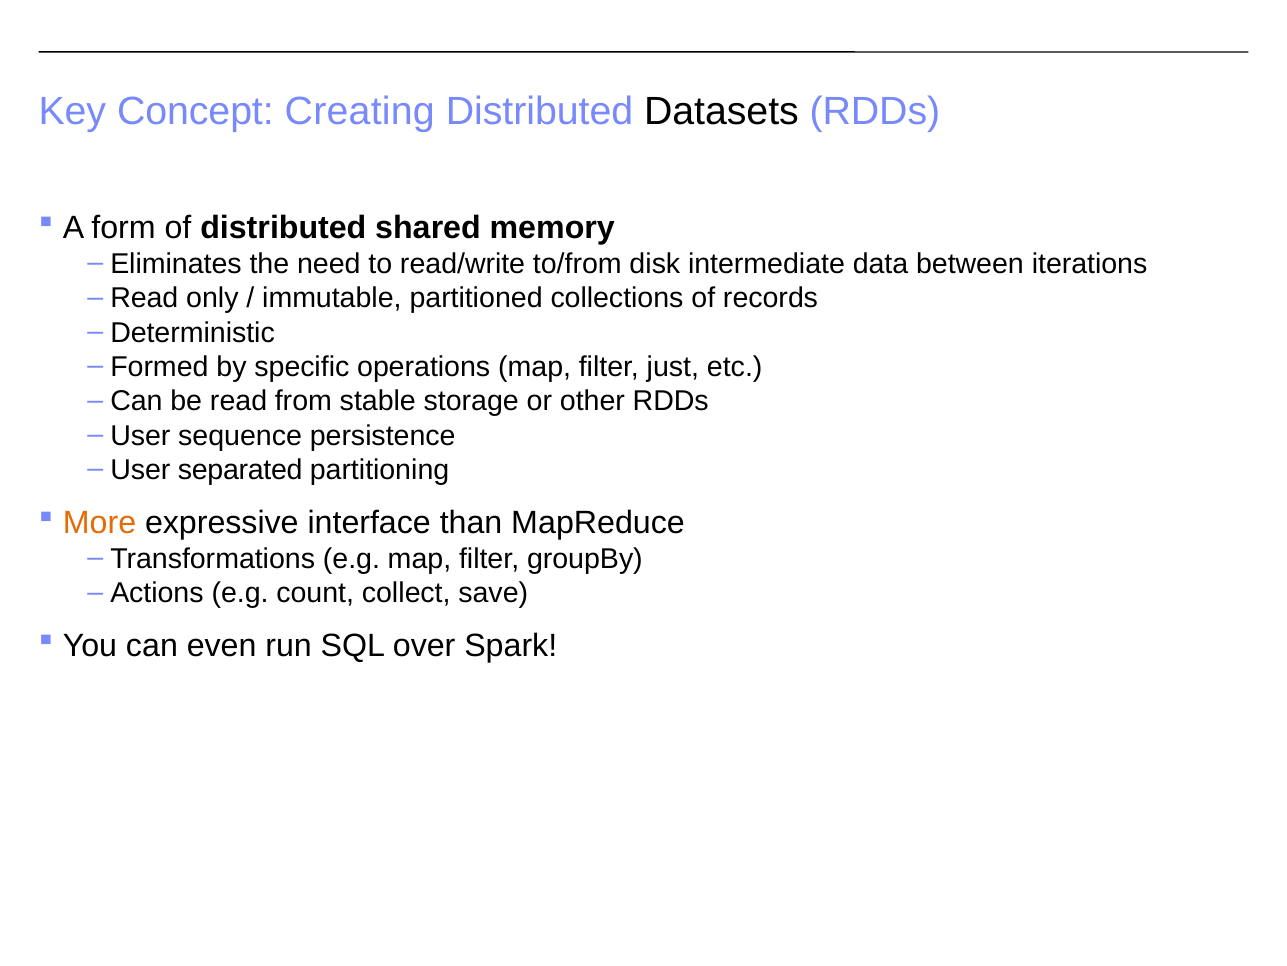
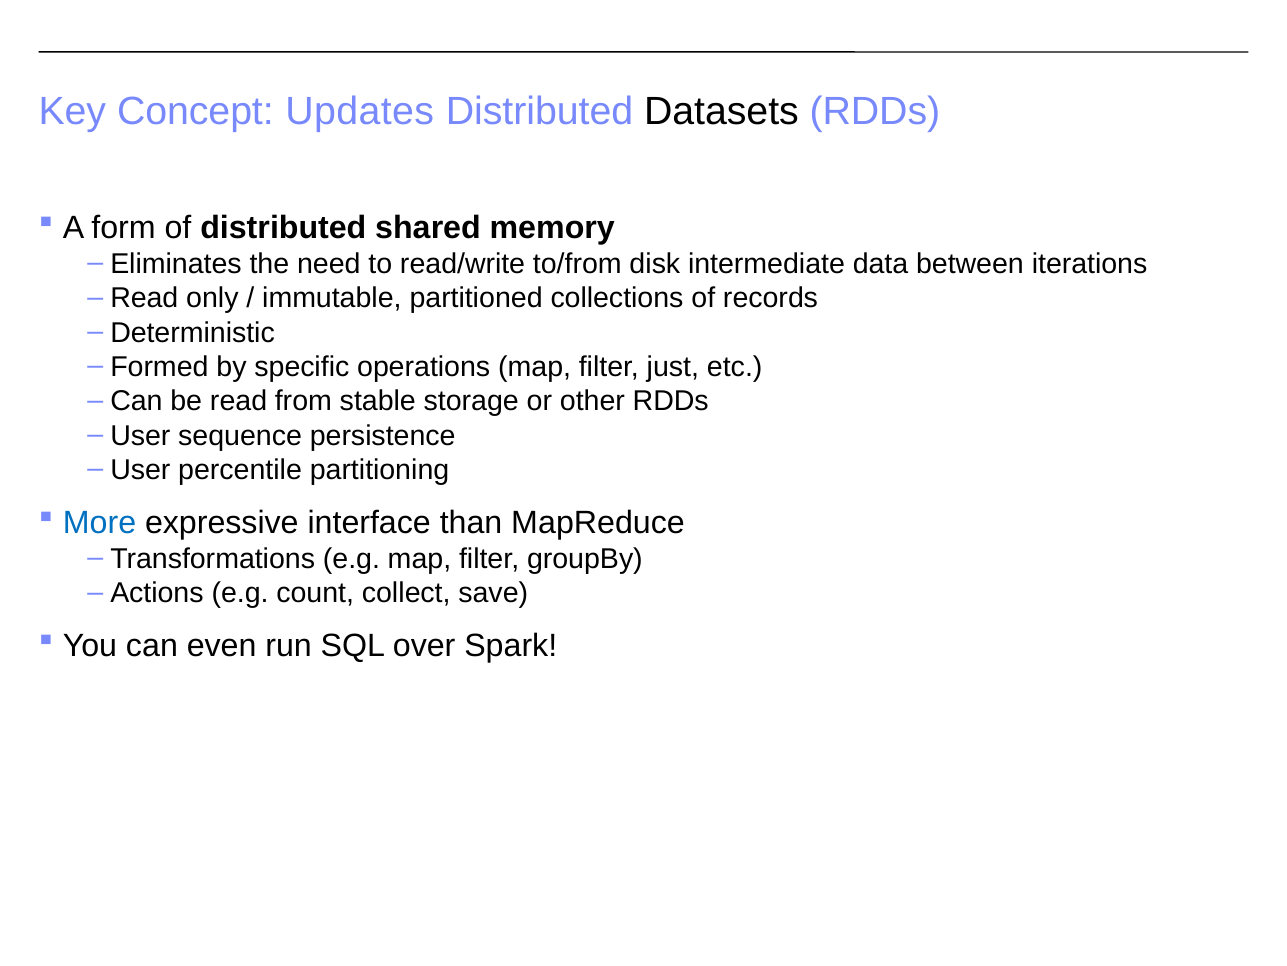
Creating: Creating -> Updates (360, 111)
separated: separated -> percentile (240, 470)
More colour: orange -> blue (100, 522)
